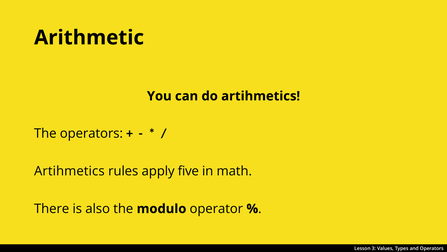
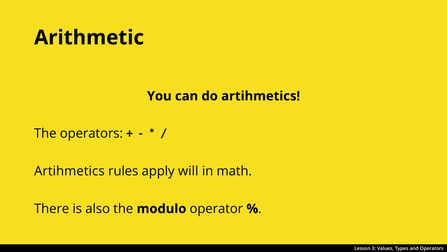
five: five -> will (188, 171)
